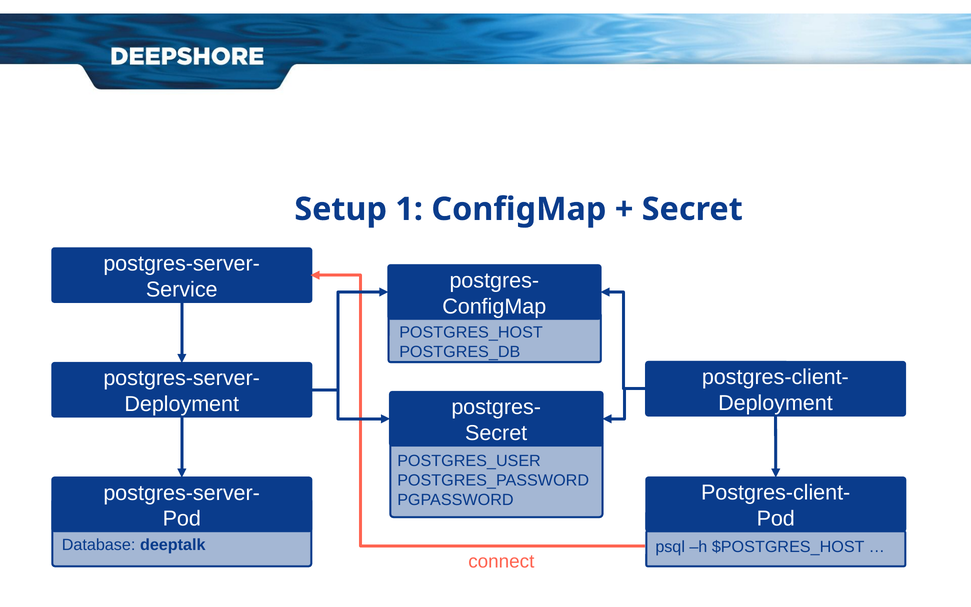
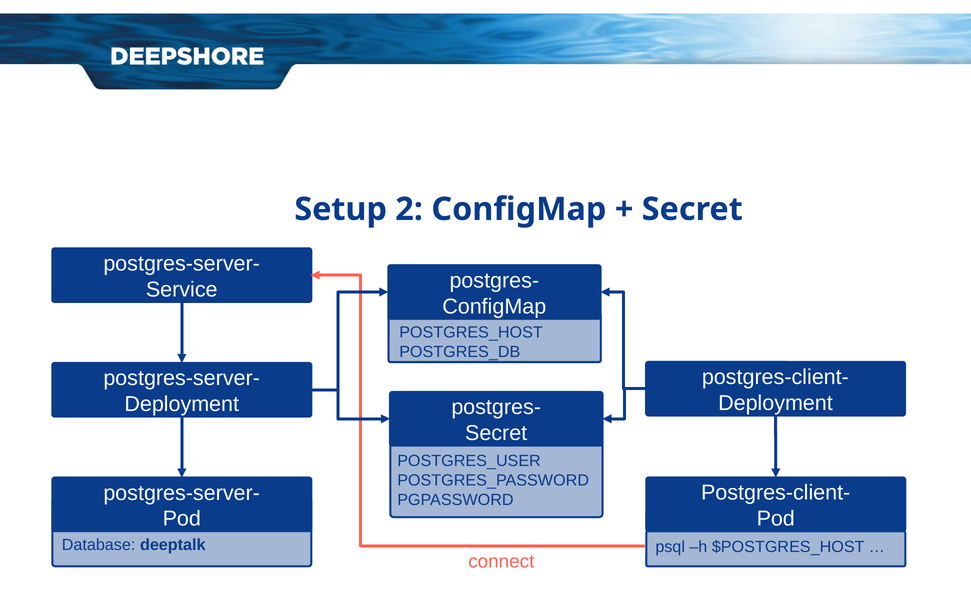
1: 1 -> 2 (409, 209)
